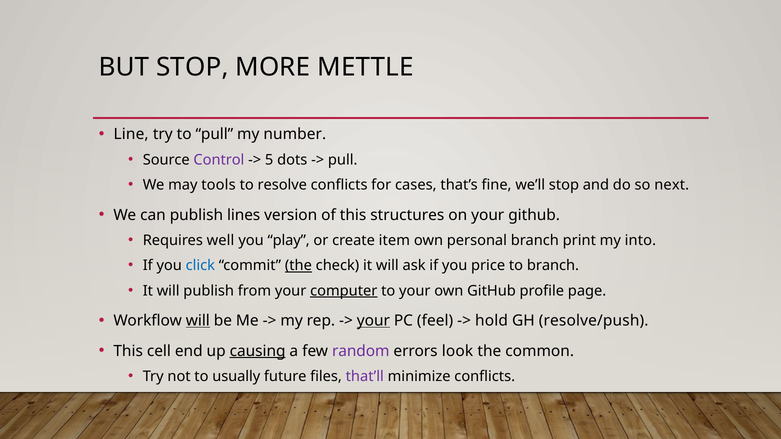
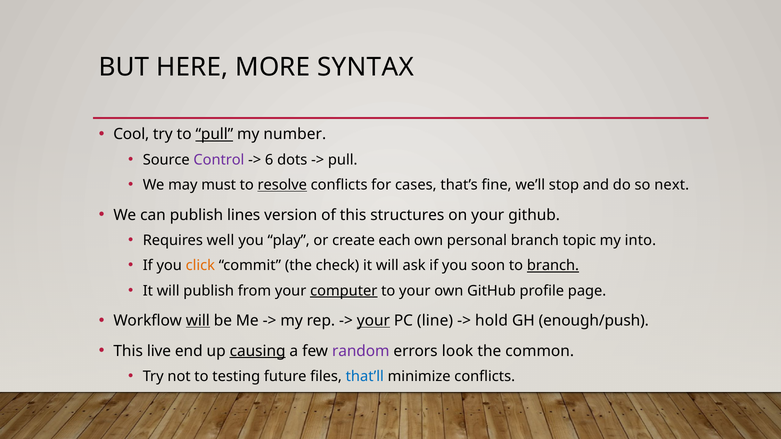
BUT STOP: STOP -> HERE (192, 67)
METTLE: METTLE -> SYNTAX (366, 67)
Line: Line -> Cool (131, 134)
pull underline: none -> present (214, 134)
5: 5 -> 6 (269, 160)
tools: tools -> must (219, 185)
resolve underline: none -> present (282, 185)
item: item -> each (394, 241)
print: print -> topic (579, 241)
click colour: blue -> orange (200, 266)
the underline: present -> none (298, 266)
price: price -> soon (488, 266)
branch underline: none -> present (553, 266)
feel: feel -> line (435, 321)
resolve/push: resolve/push -> enough/push (594, 321)
cell: cell -> live (159, 351)
usually: usually -> testing (236, 377)
that’ll colour: purple -> blue (365, 377)
